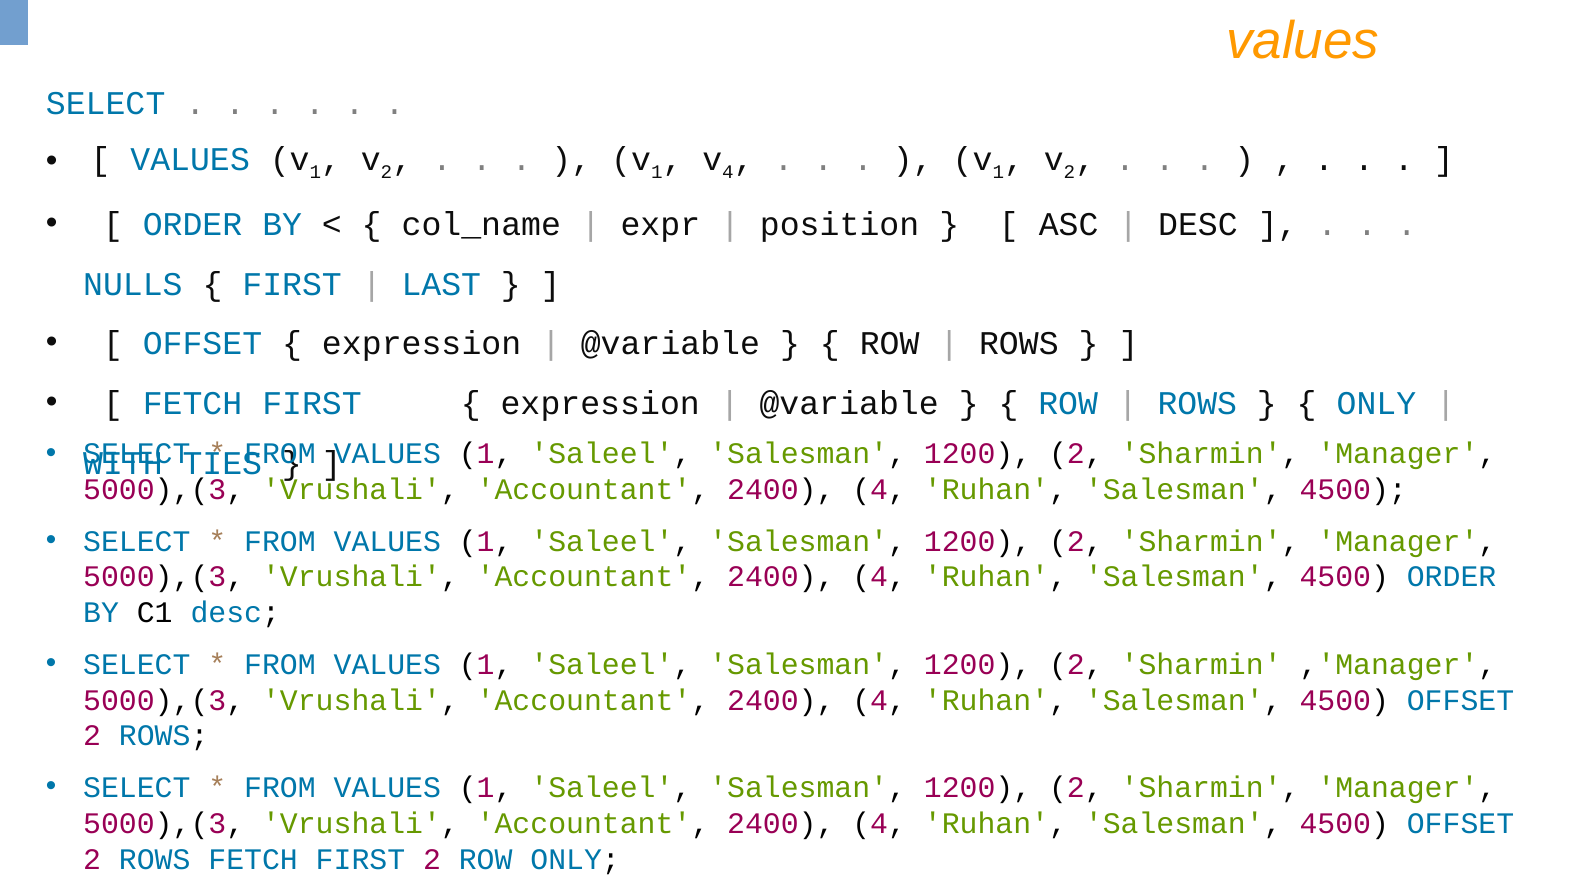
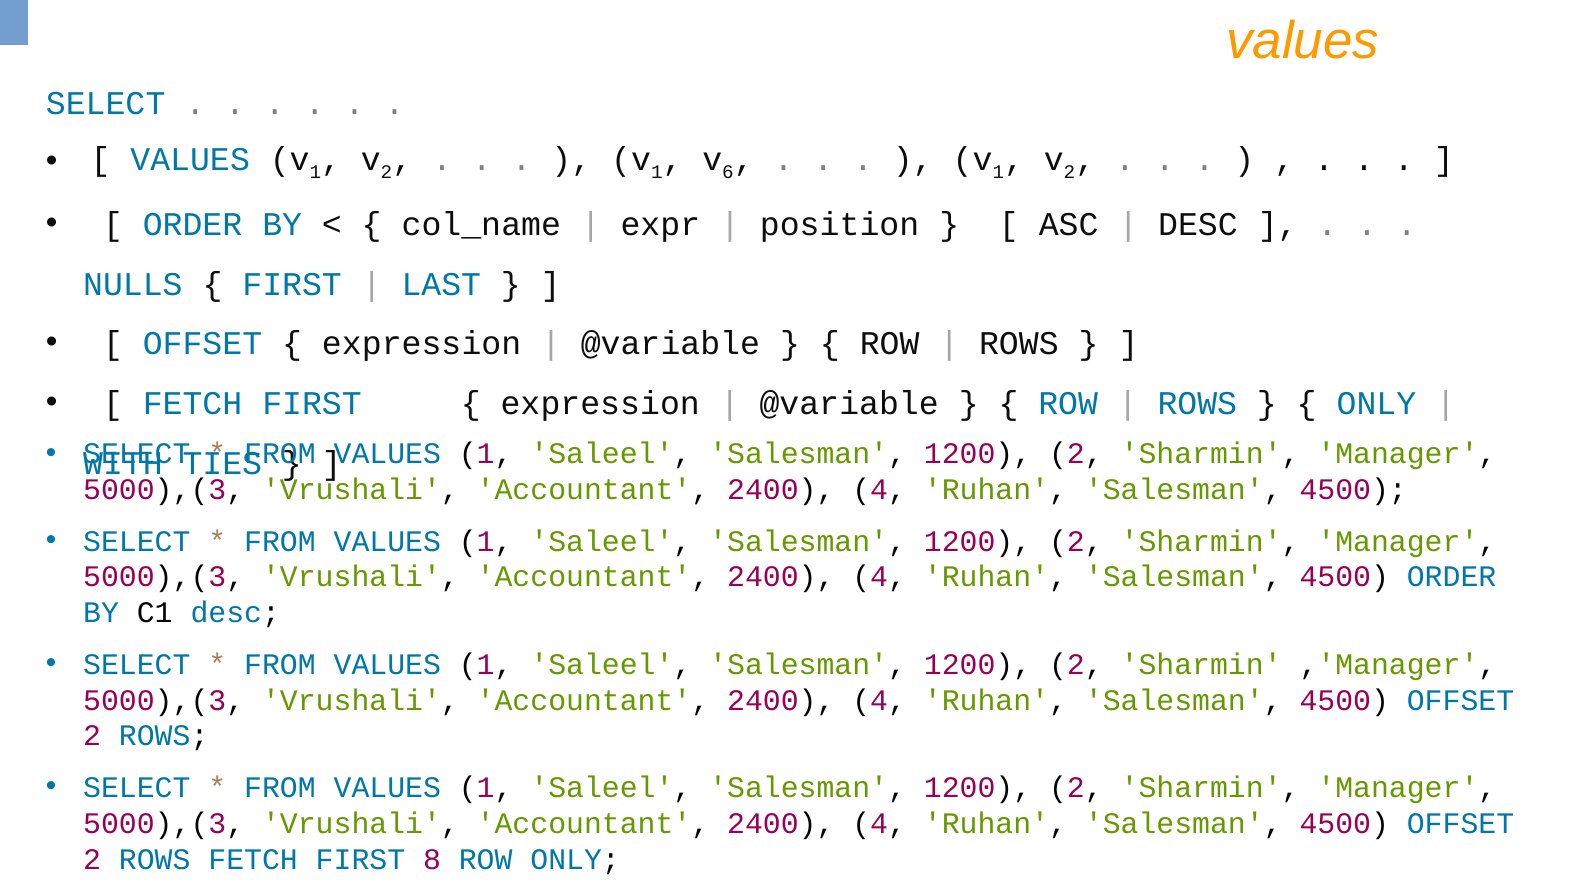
4: 4 -> 6 (728, 173)
FIRST 2: 2 -> 8 (432, 860)
